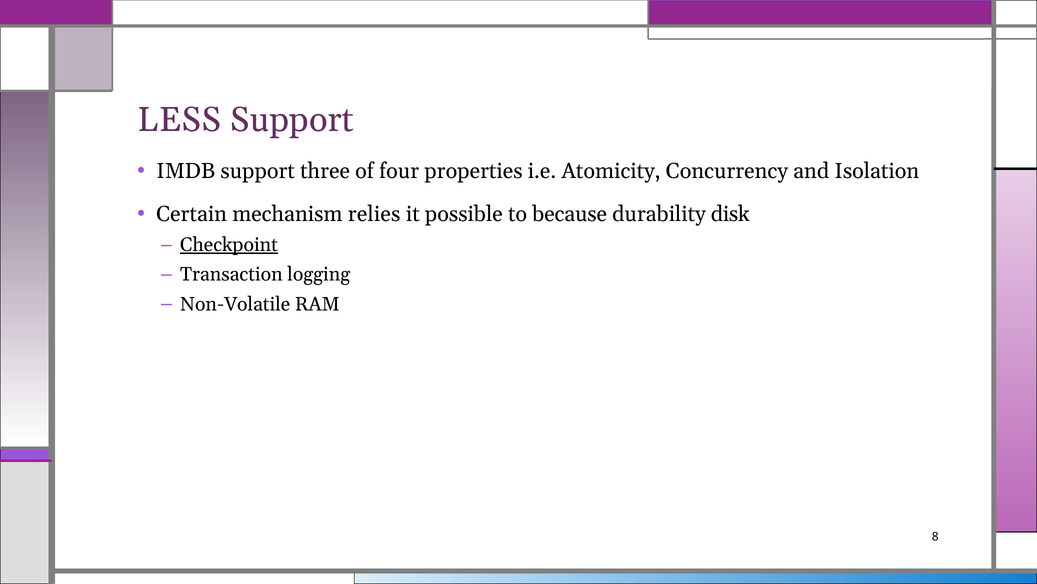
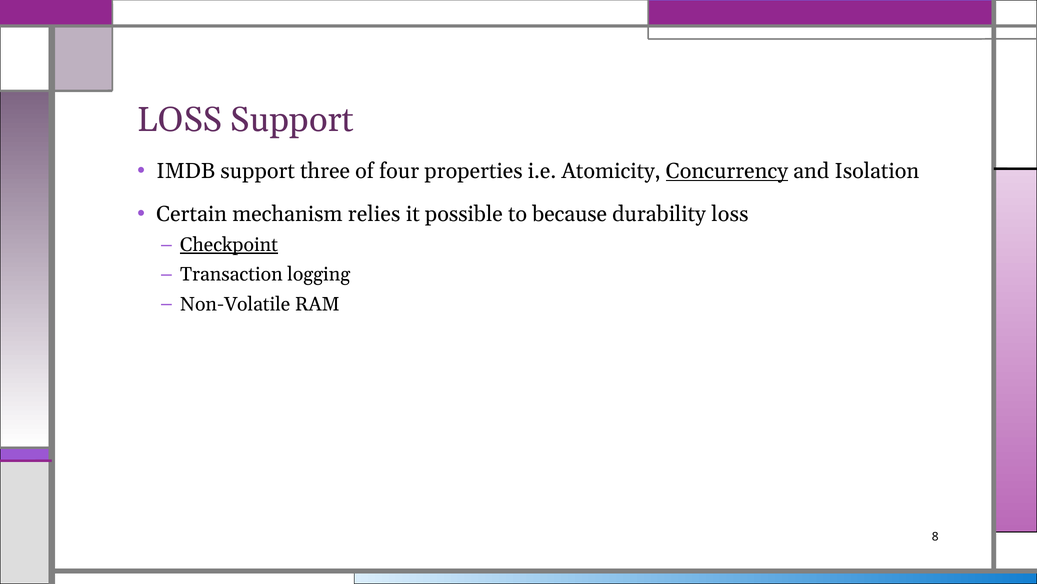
LESS: LESS -> LOSS (180, 120)
Concurrency underline: none -> present (727, 171)
durability disk: disk -> loss (730, 214)
